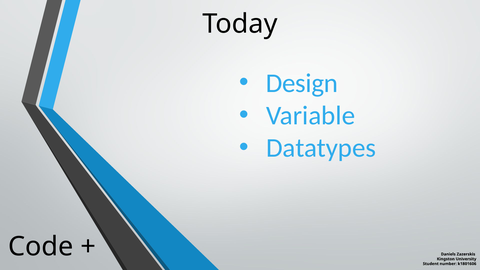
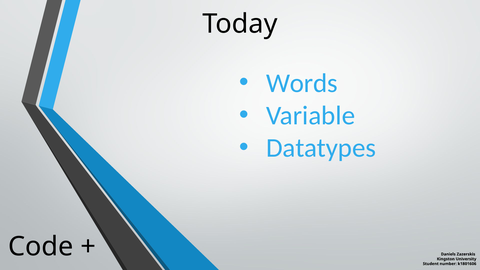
Design: Design -> Words (302, 83)
